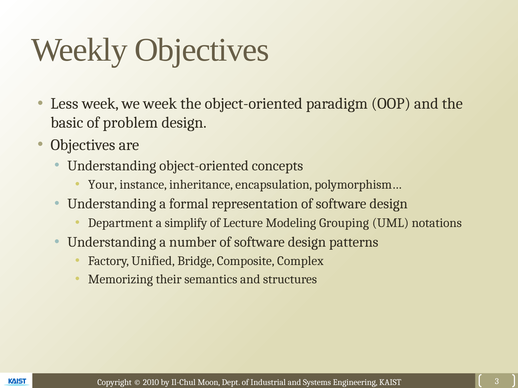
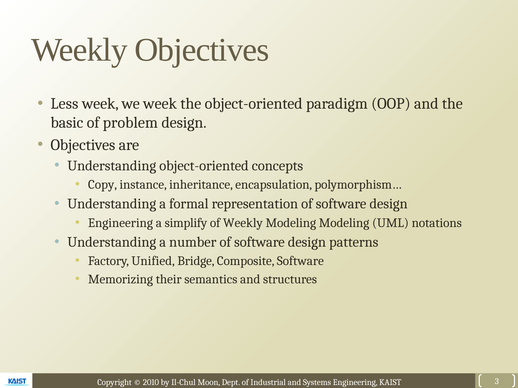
Your: Your -> Copy (103, 185)
Department: Department -> Engineering (120, 223)
of Lecture: Lecture -> Weekly (243, 223)
Modeling Grouping: Grouping -> Modeling (344, 223)
Composite Complex: Complex -> Software (300, 261)
